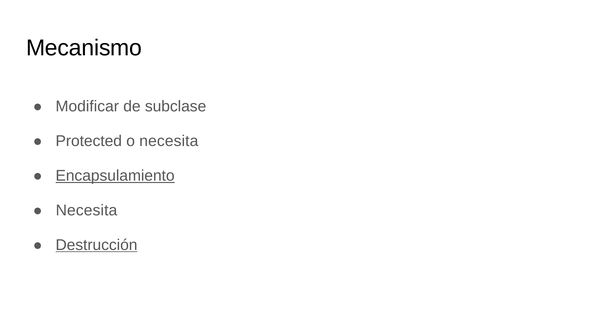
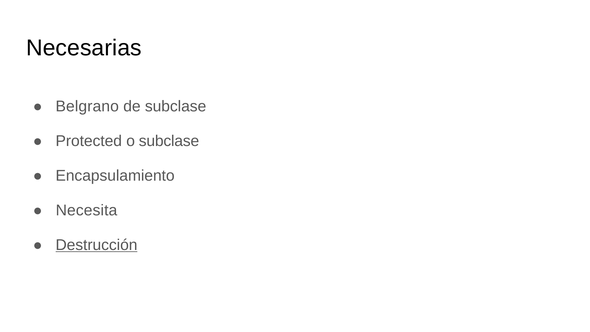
Mecanismo: Mecanismo -> Necesarias (84, 48)
Modificar: Modificar -> Belgrano (87, 106)
o necesita: necesita -> subclase (169, 141)
Encapsulamiento underline: present -> none (115, 176)
